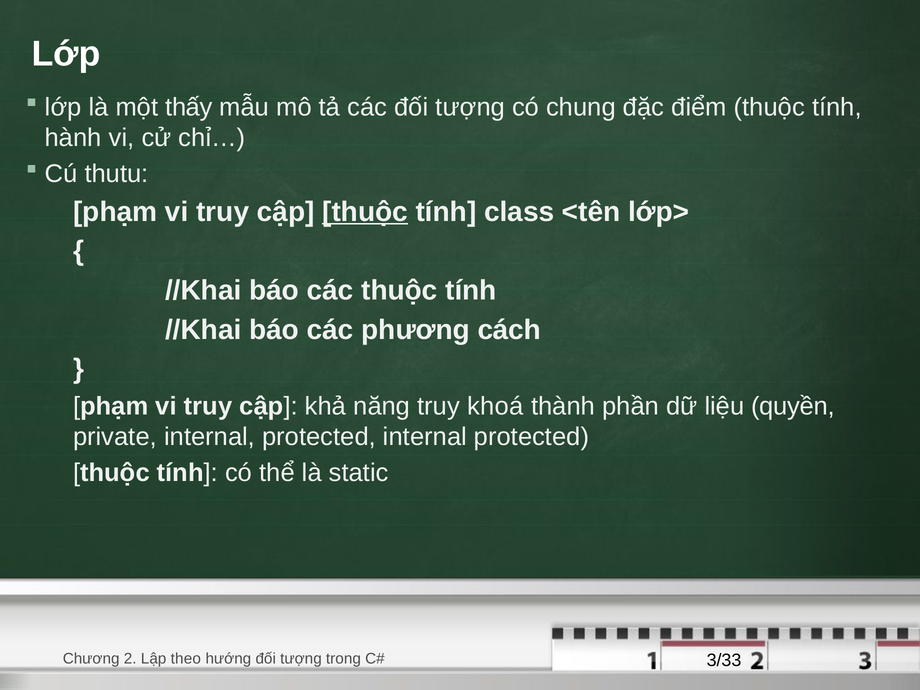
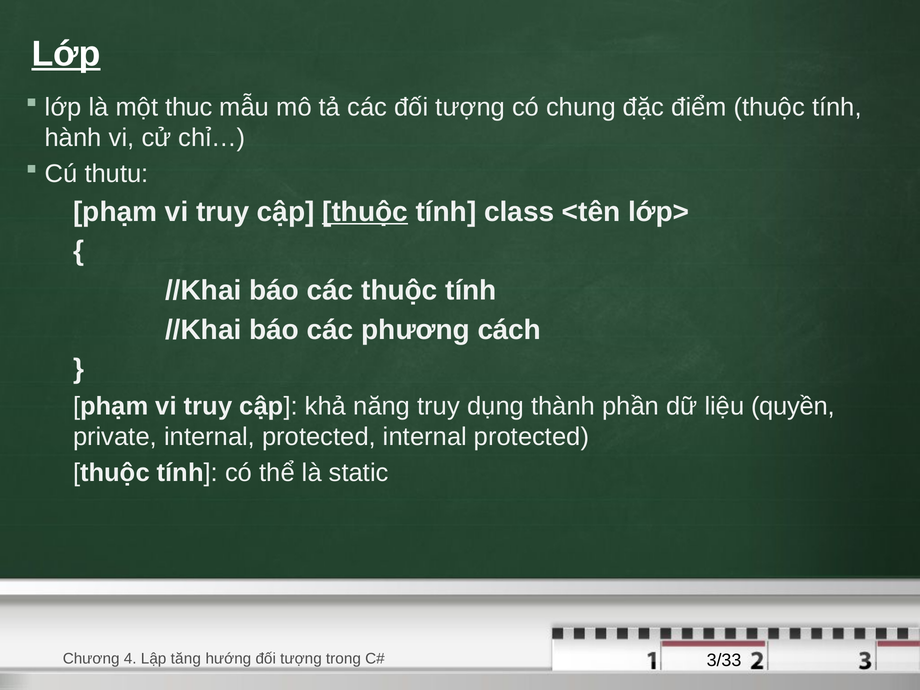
Lớp underline: none -> present (66, 54)
thấy: thấy -> thuc (189, 107)
khoá: khoá -> dụng (495, 406)
2: 2 -> 4 (130, 659)
theo: theo -> tăng (186, 659)
